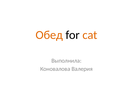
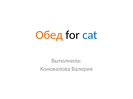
cat colour: orange -> blue (90, 35)
